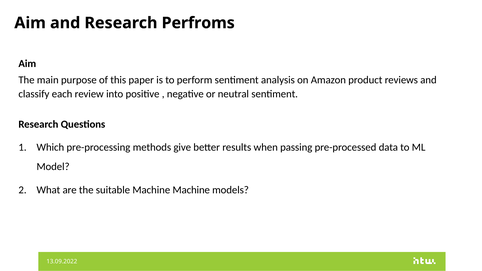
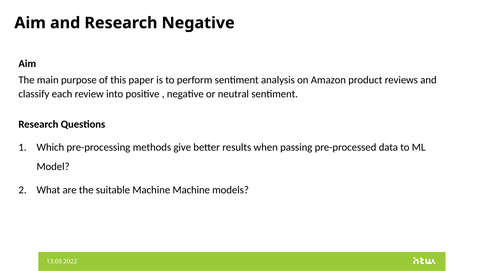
Research Perfroms: Perfroms -> Negative (198, 23)
